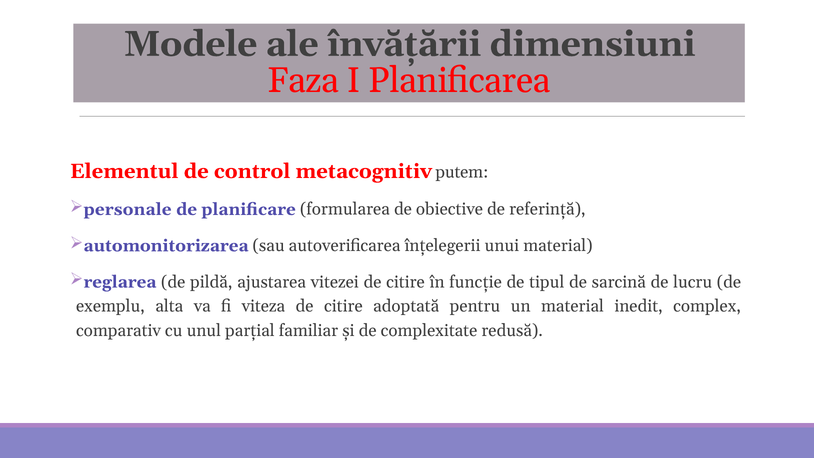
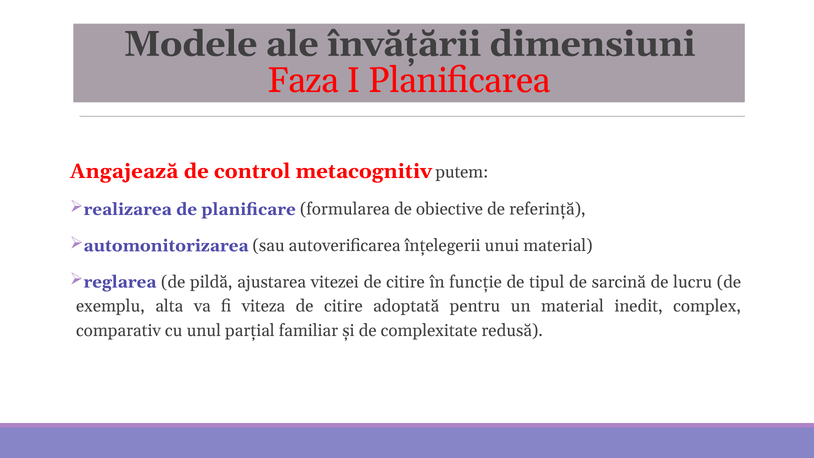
Elementul: Elementul -> Angajează (124, 171)
personale: personale -> realizarea (128, 209)
